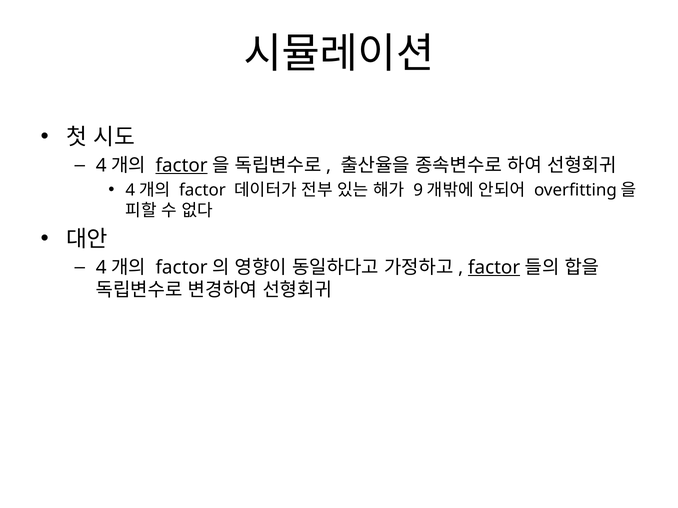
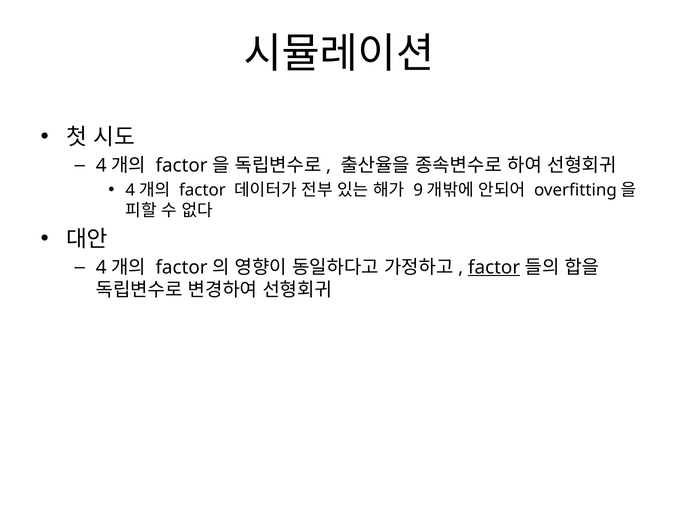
factor underline: present -> none (182, 166)
